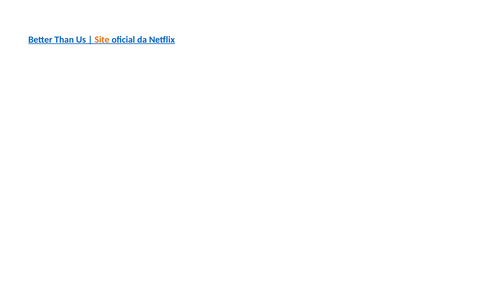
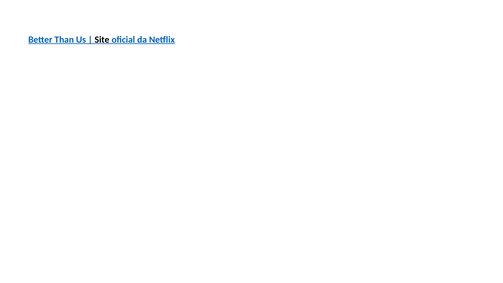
Site colour: orange -> black (102, 40)
